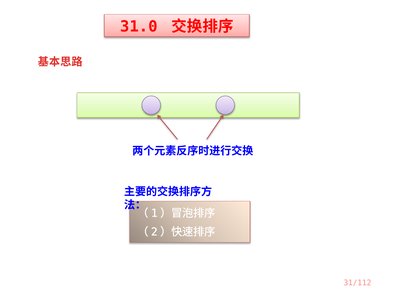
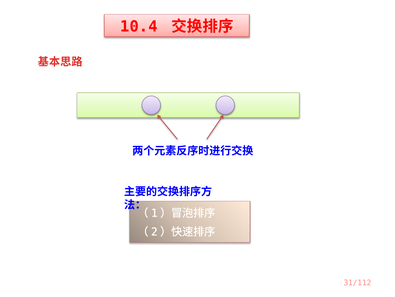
31.0: 31.0 -> 10.4 (139, 27)
